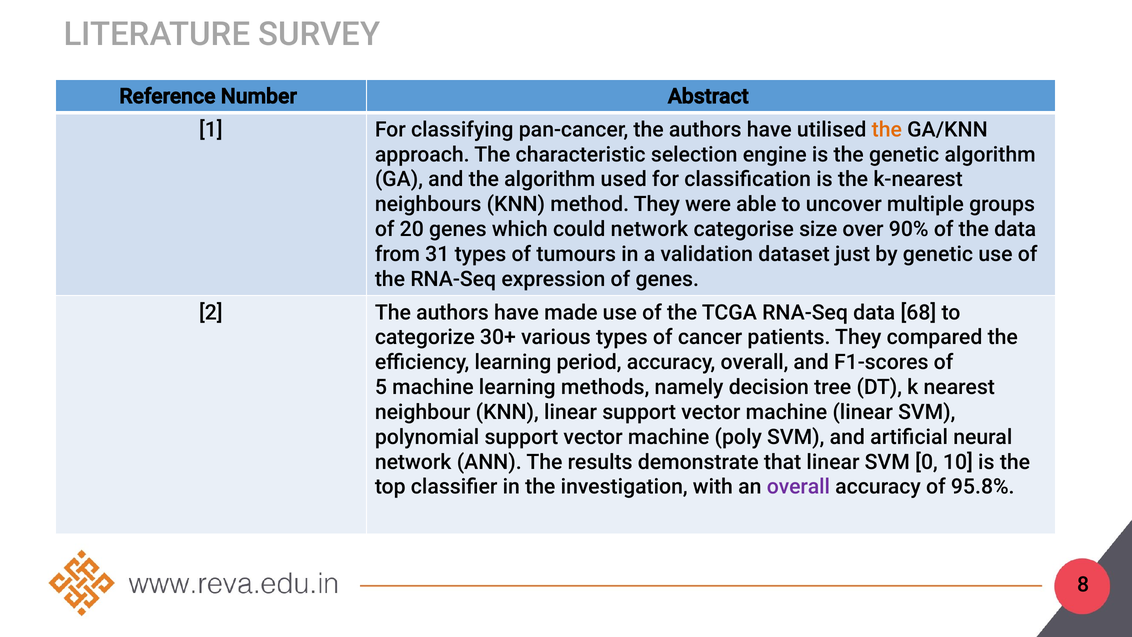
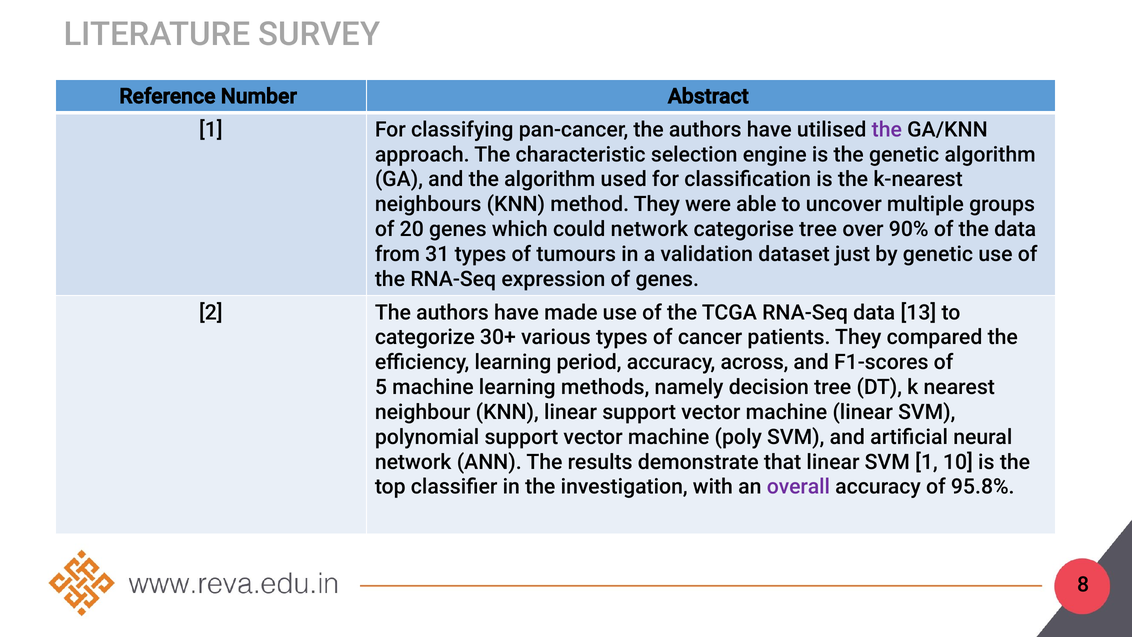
the colour: orange -> purple (887, 130)
categorise size: size -> tree (818, 229)
68: 68 -> 13 (918, 312)
accuracy overall: overall -> across (754, 362)
SVM 0: 0 -> 1 (926, 462)
